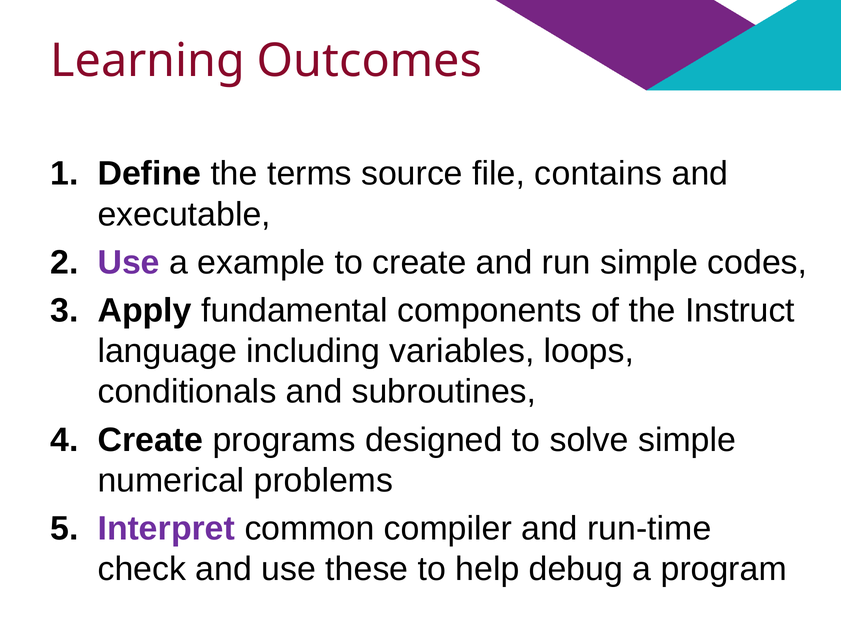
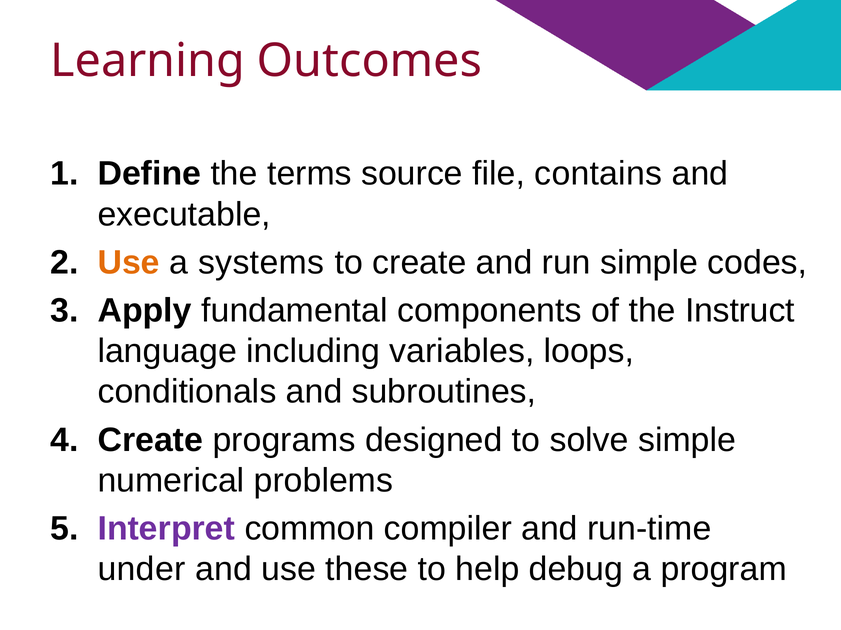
Use colour: purple -> orange (129, 263)
example: example -> systems (261, 263)
check: check -> under (142, 570)
